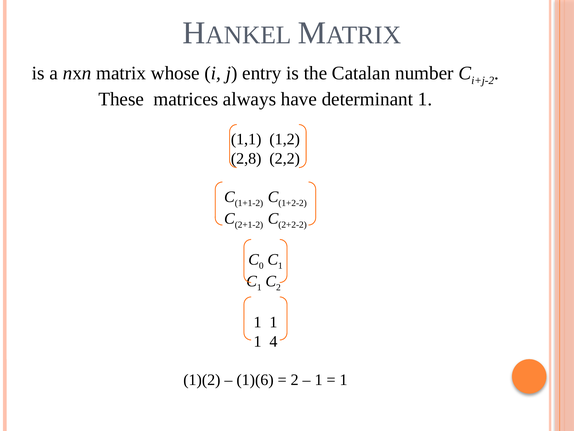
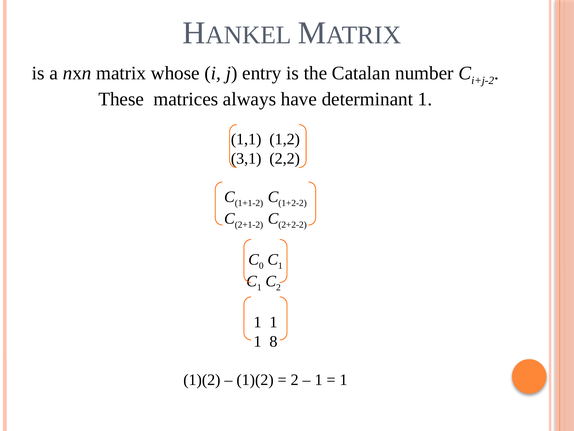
2,8: 2,8 -> 3,1 (246, 158)
4: 4 -> 8 (273, 341)
1)(6: 1)(6 -> 1)(2 (255, 379)
